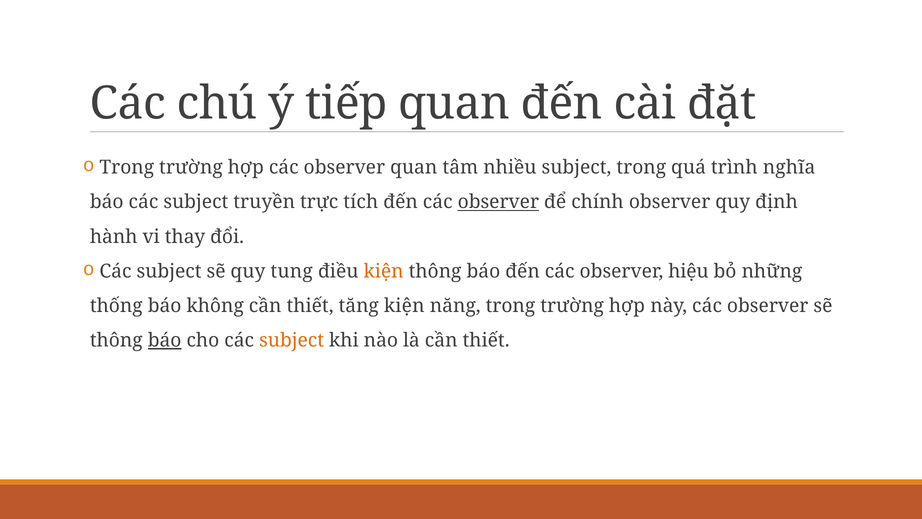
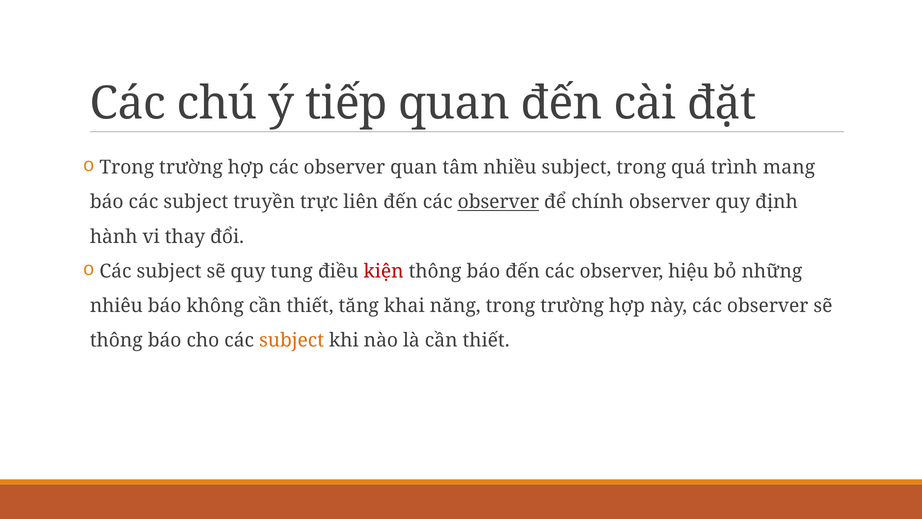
nghĩa: nghĩa -> mang (789, 167)
tích: tích -> liên (361, 202)
kiện colour: orange -> red (384, 271)
thống: thống -> nhiêu (116, 306)
tăng kiện: kiện -> khai (404, 306)
báo underline: present -> none (165, 340)
